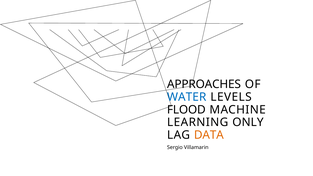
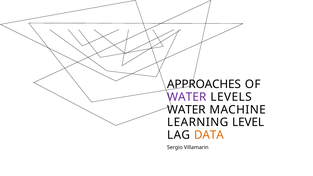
WATER colour: blue -> purple (187, 97)
FLOOD: FLOOD -> WATER (186, 110)
ONLY: ONLY -> LEVEL (248, 122)
